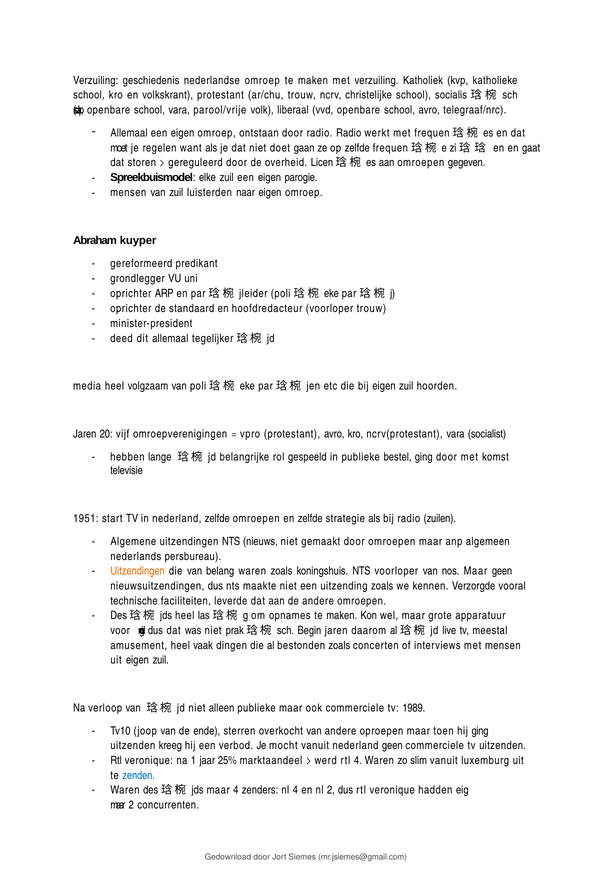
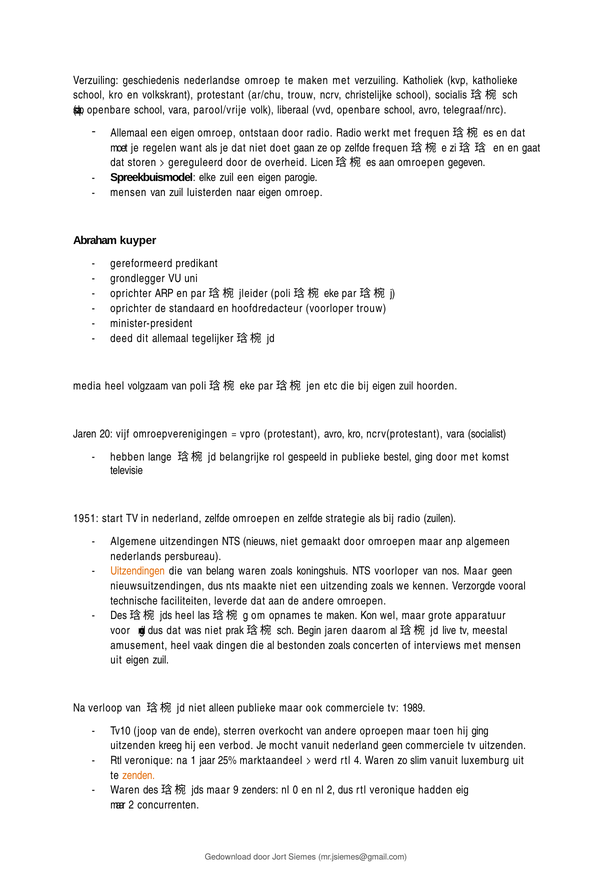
zenden colour: blue -> orange (139, 775)
maar 4: 4 -> 9 (236, 790)
nl 4: 4 -> 0 (295, 790)
